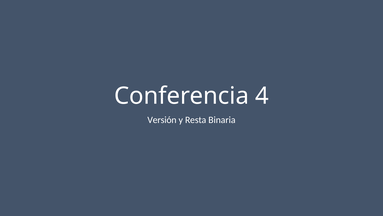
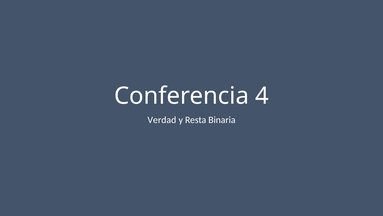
Versión: Versión -> Verdad (162, 120)
